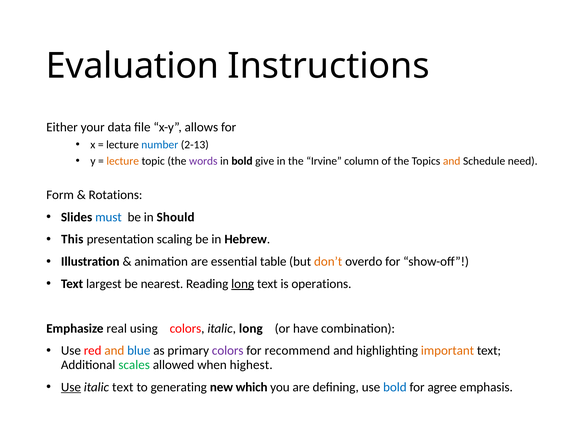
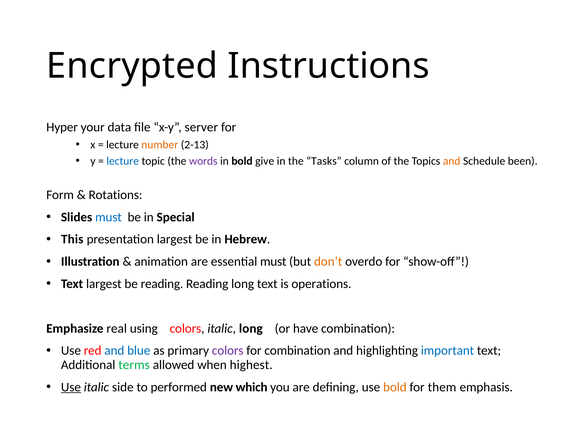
Evaluation: Evaluation -> Encrypted (132, 66)
Either: Either -> Hyper (62, 127)
allows: allows -> server (201, 127)
number colour: blue -> orange (160, 145)
lecture colour: orange -> blue (123, 161)
Irvine: Irvine -> Tasks (324, 161)
need: need -> been (523, 161)
Should: Should -> Special (176, 217)
presentation scaling: scaling -> largest (175, 239)
essential table: table -> must (273, 262)
be nearest: nearest -> reading (162, 284)
long underline: present -> none (243, 284)
and colour: orange -> blue (114, 351)
for recommend: recommend -> combination (297, 351)
important colour: orange -> blue (447, 351)
scales: scales -> terms (134, 365)
italic text: text -> side (123, 387)
generating: generating -> performed (179, 387)
bold colour: blue -> orange (395, 387)
agree: agree -> them (442, 387)
